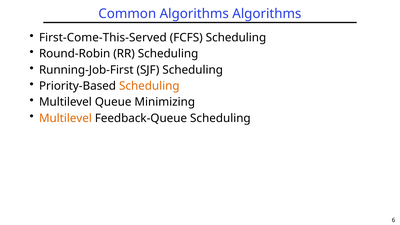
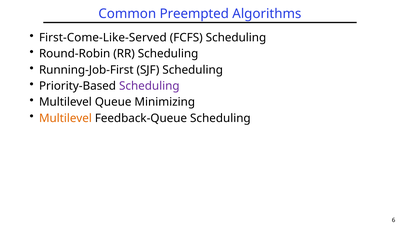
Common Algorithms: Algorithms -> Preempted (194, 14)
First-Come-This-Served: First-Come-This-Served -> First-Come-Like-Served (103, 38)
Scheduling colour: orange -> purple (149, 86)
